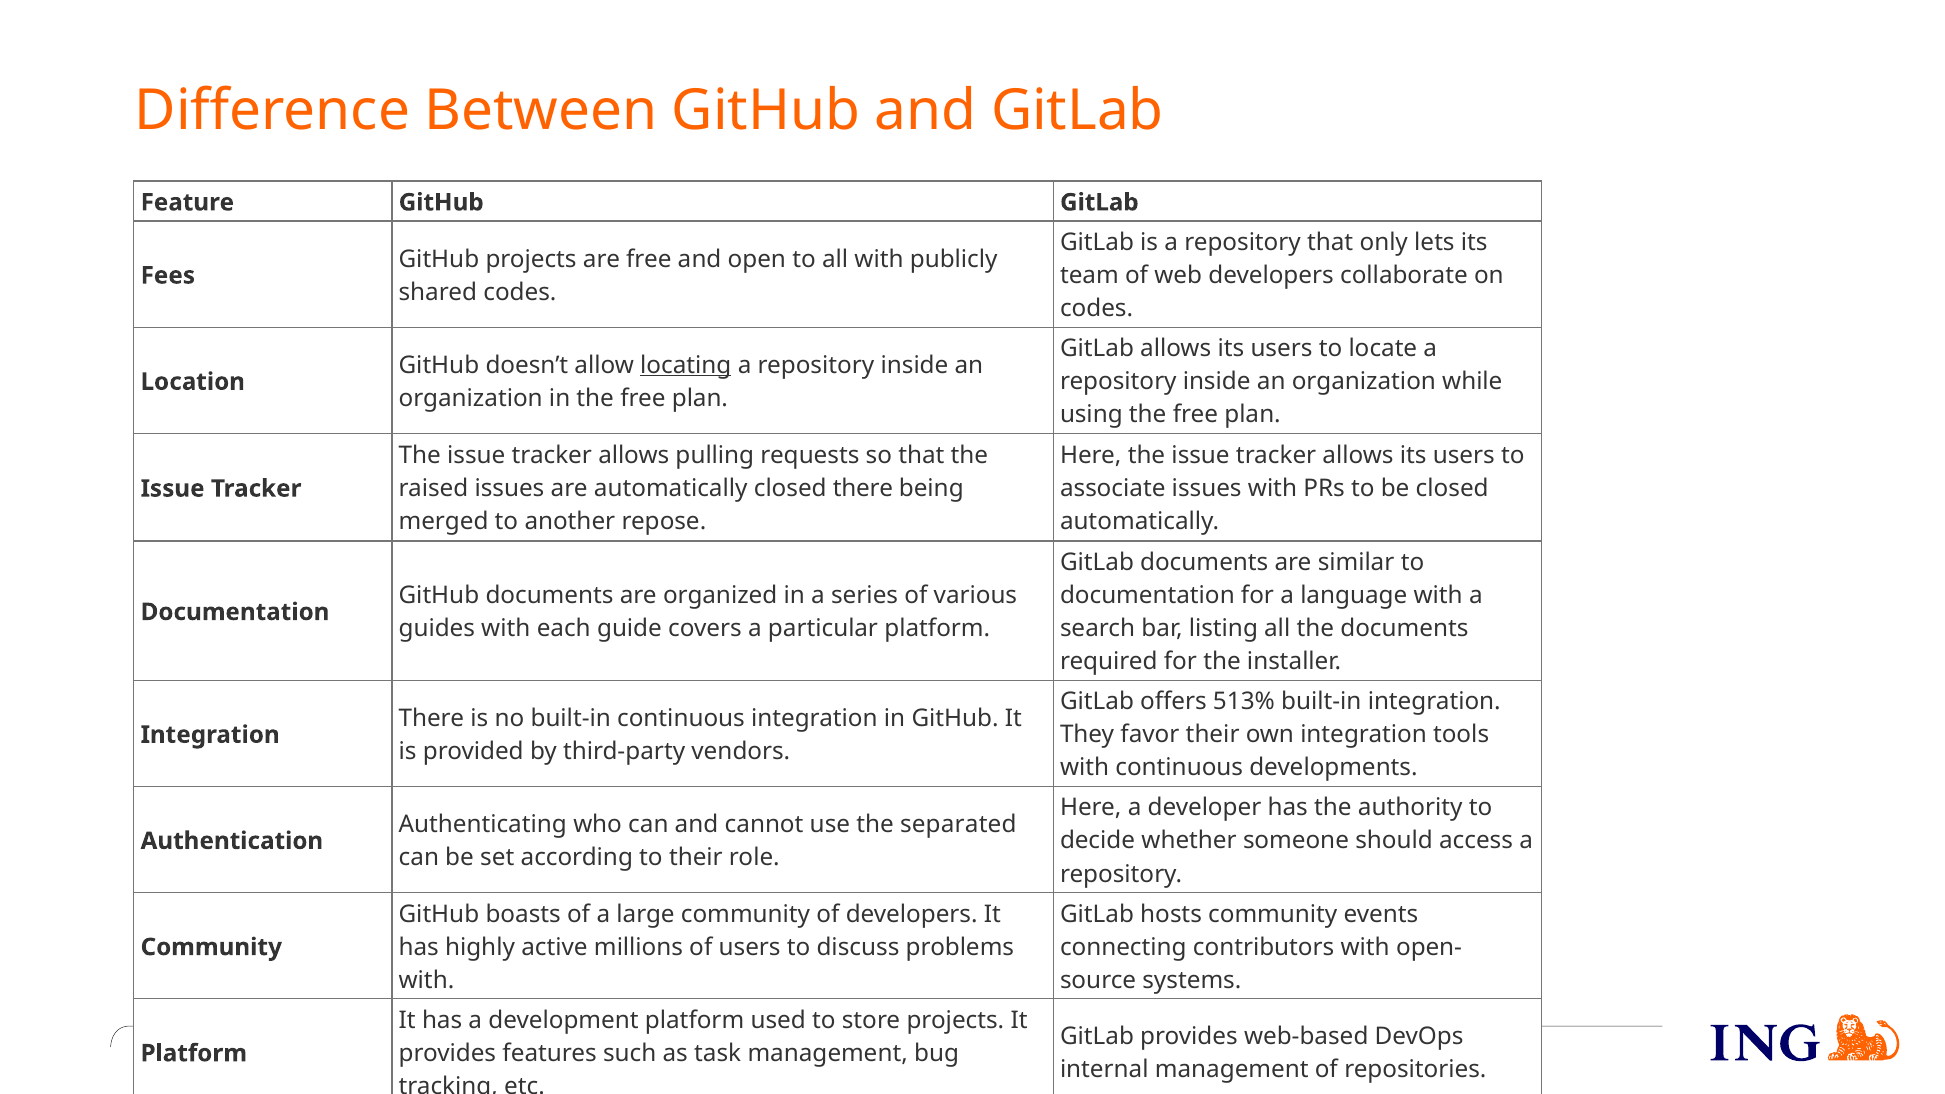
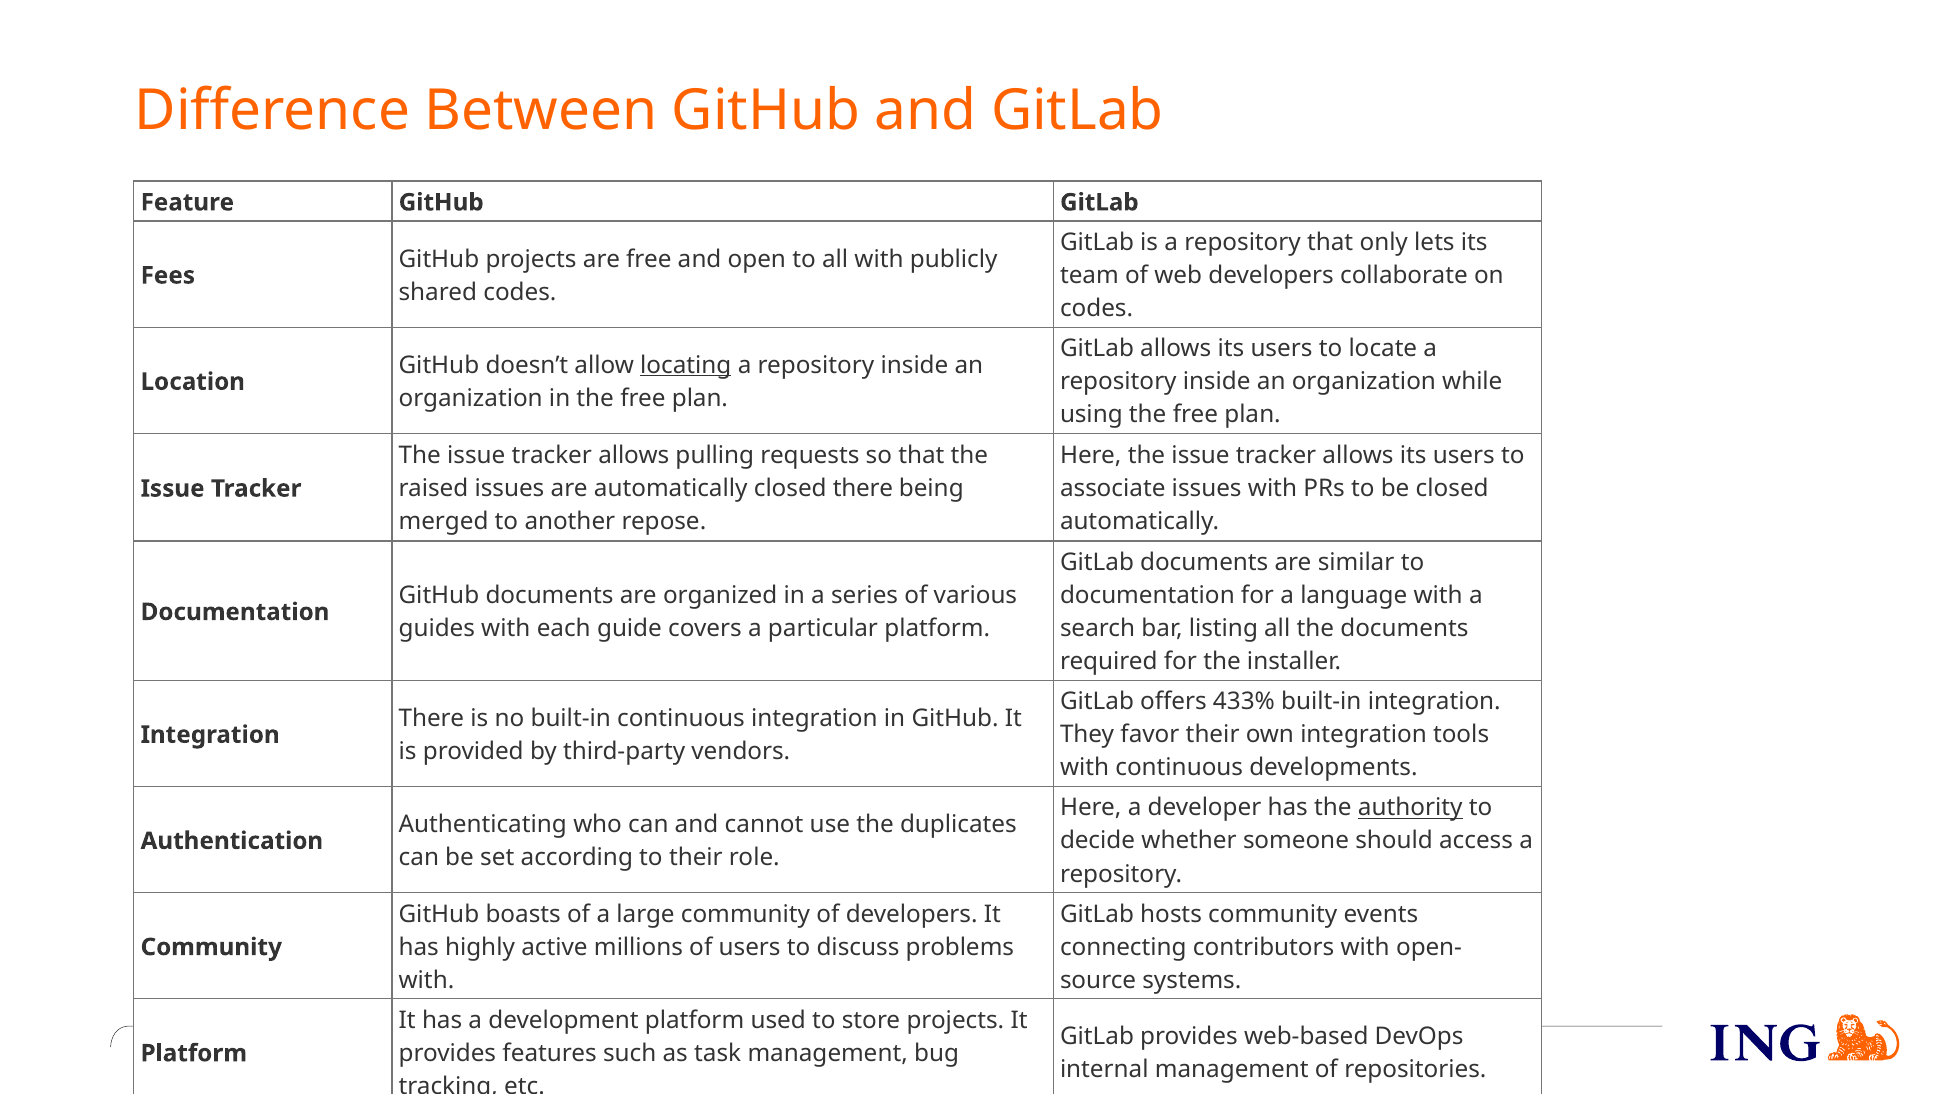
513%: 513% -> 433% (1244, 702)
authority underline: none -> present (1410, 808)
separated: separated -> duplicates (958, 824)
